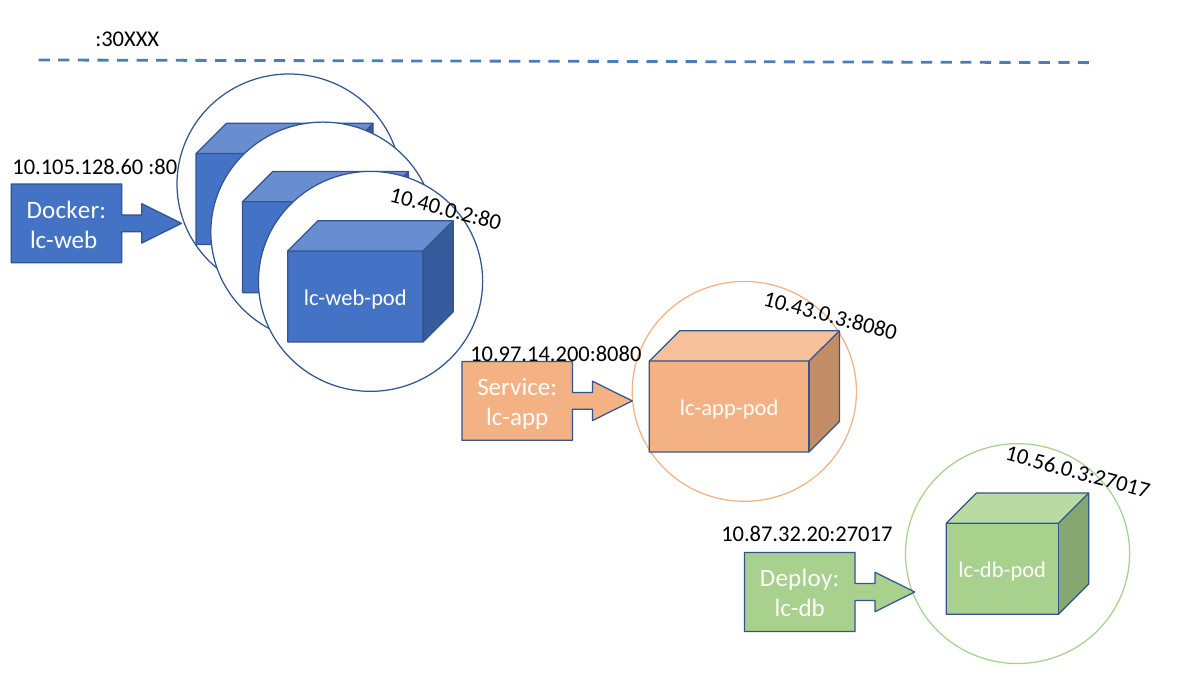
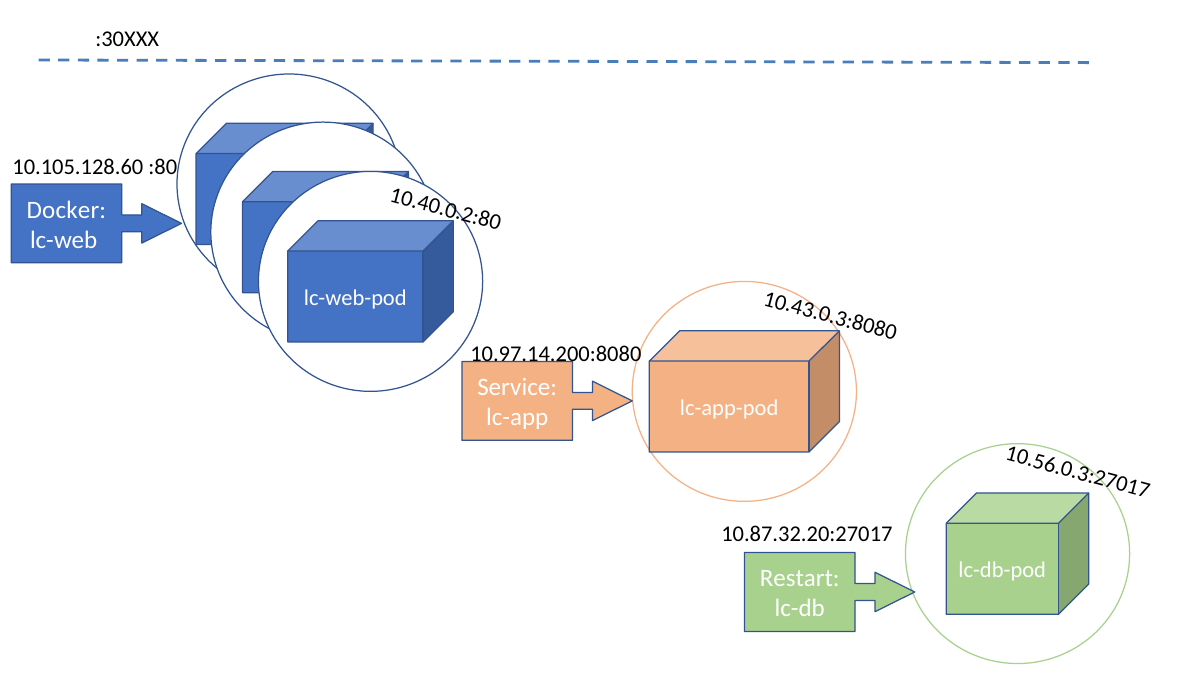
Deploy: Deploy -> Restart (800, 579)
